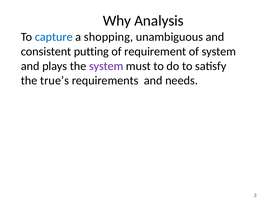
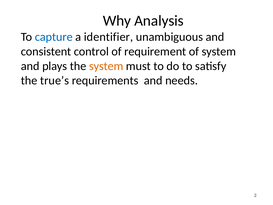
shopping: shopping -> identifier (109, 37)
putting: putting -> control (91, 51)
system colour: purple -> orange (106, 66)
